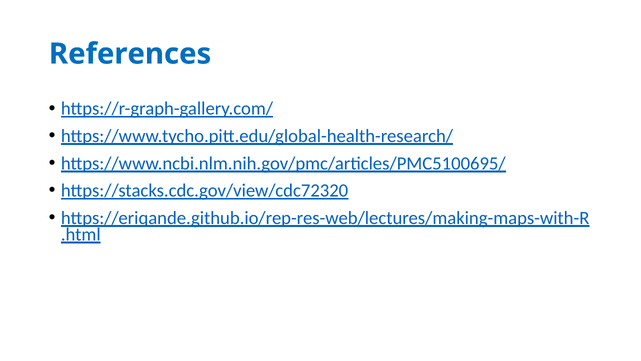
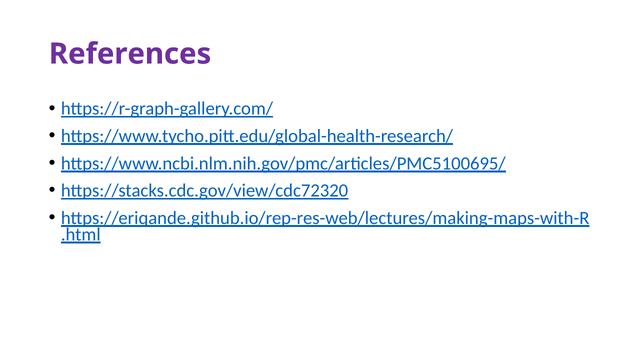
References colour: blue -> purple (130, 54)
